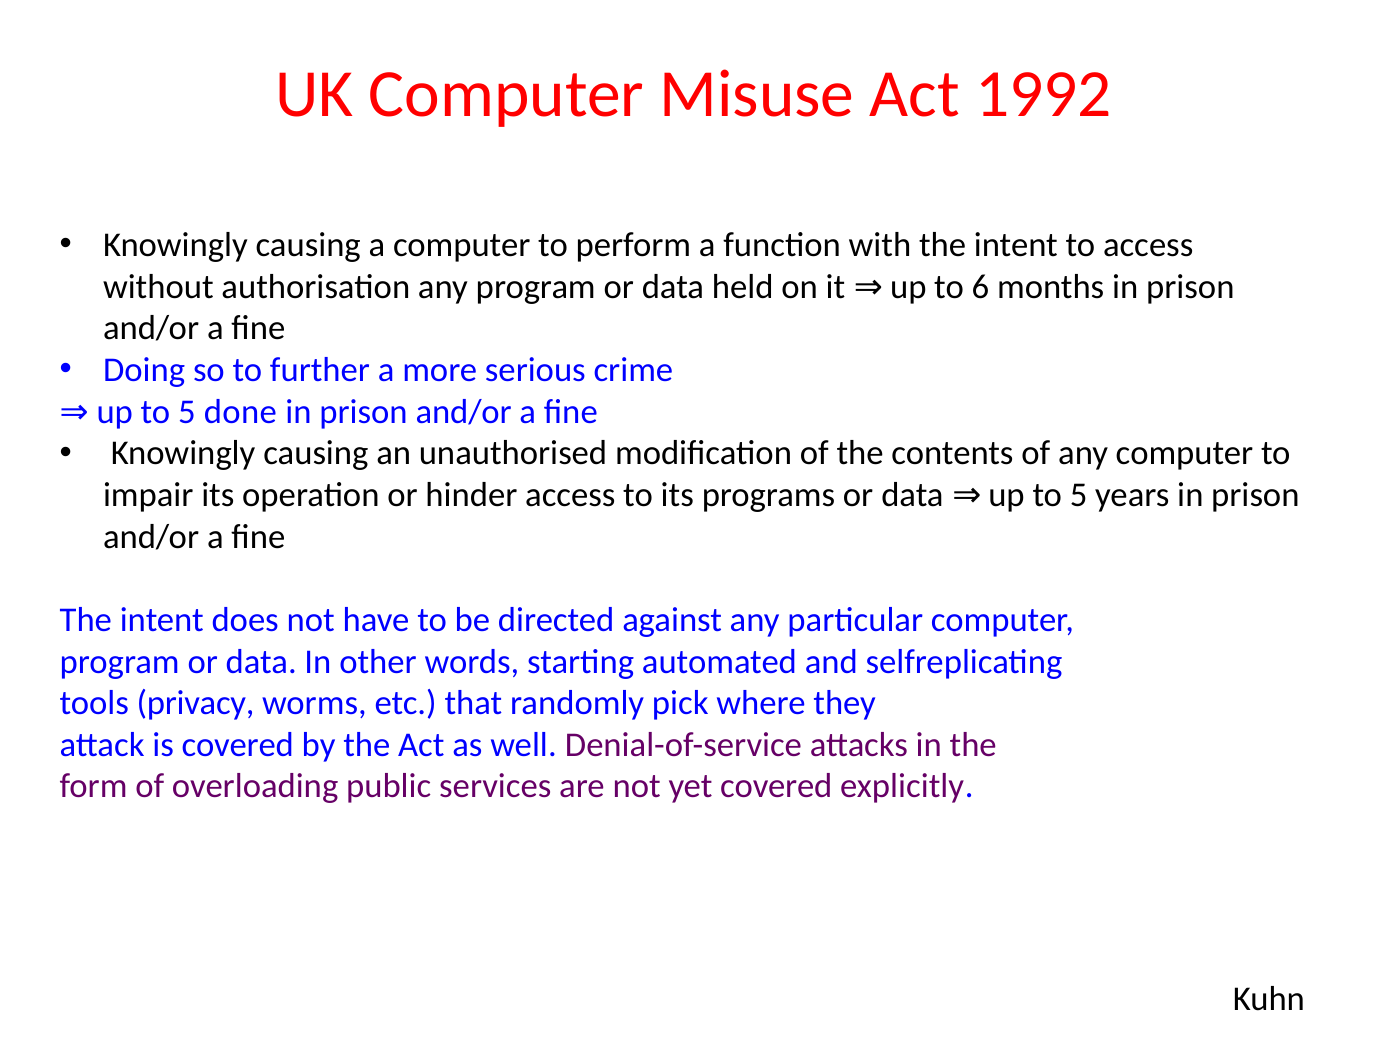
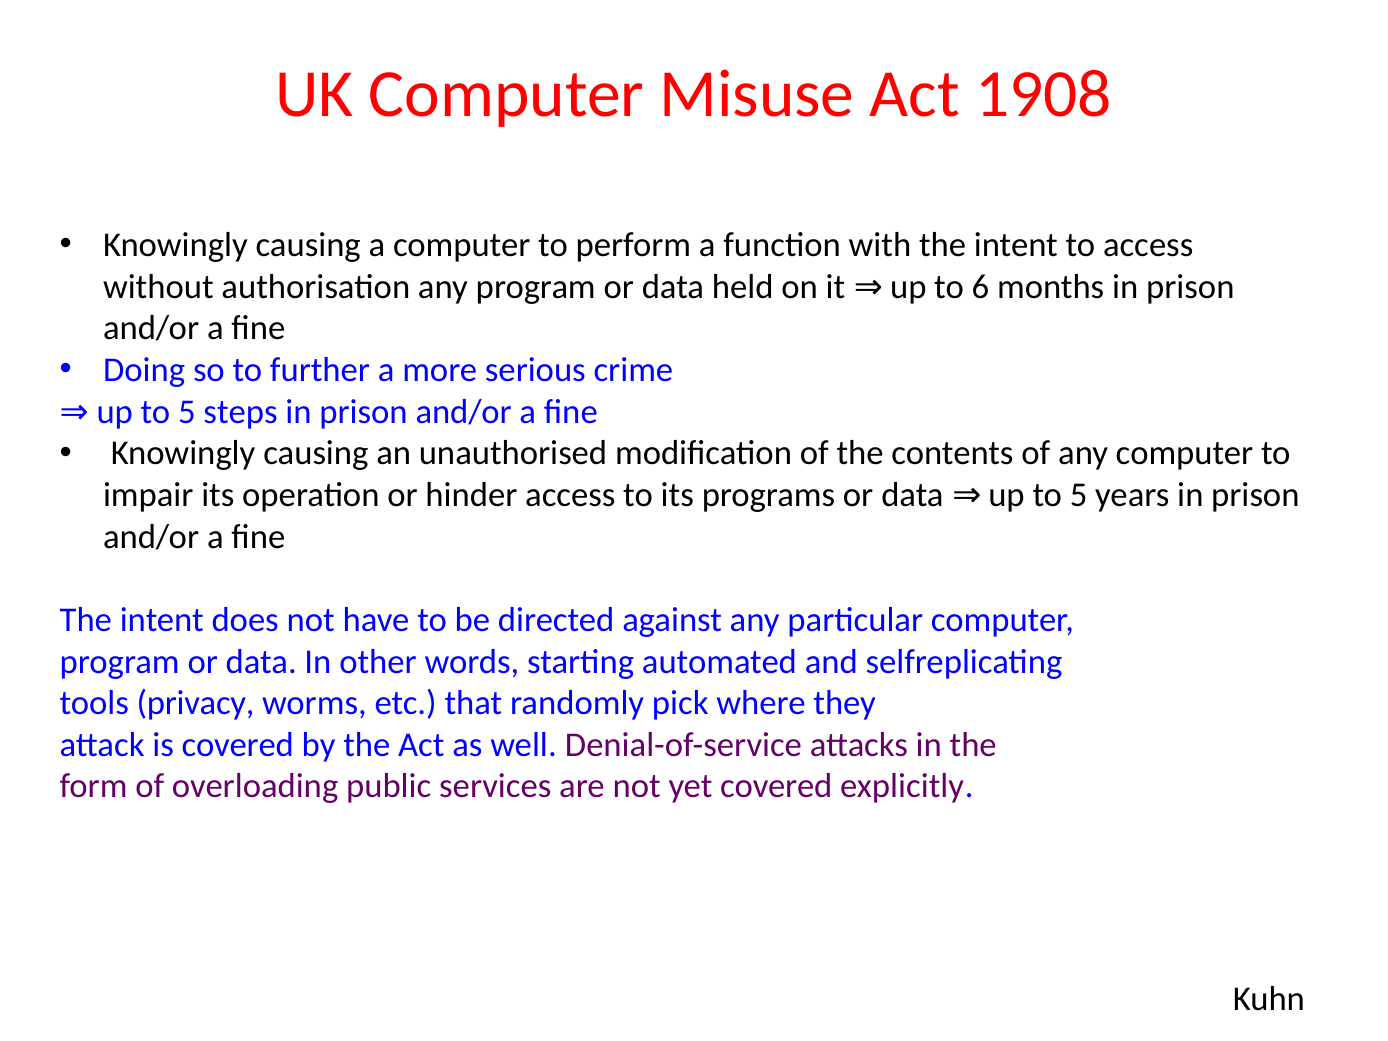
1992: 1992 -> 1908 (1043, 94)
done: done -> steps (241, 412)
